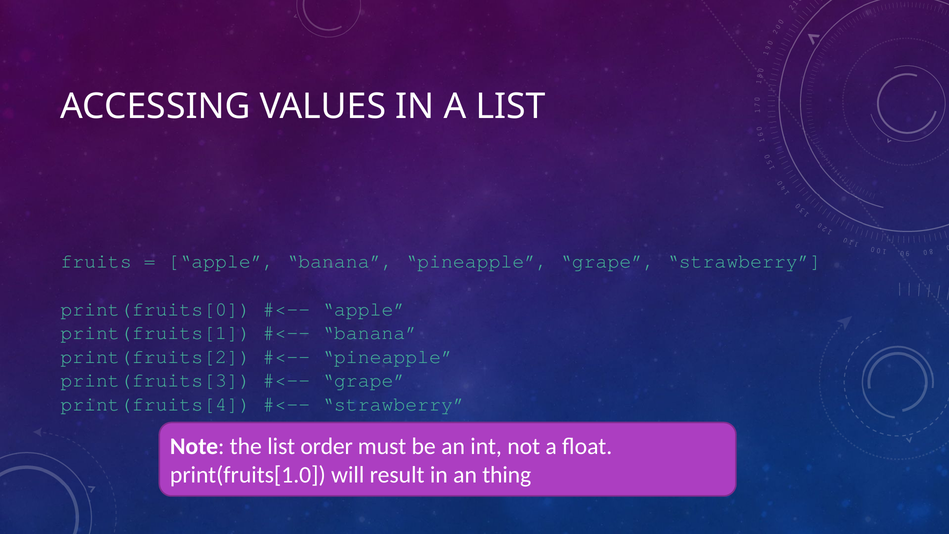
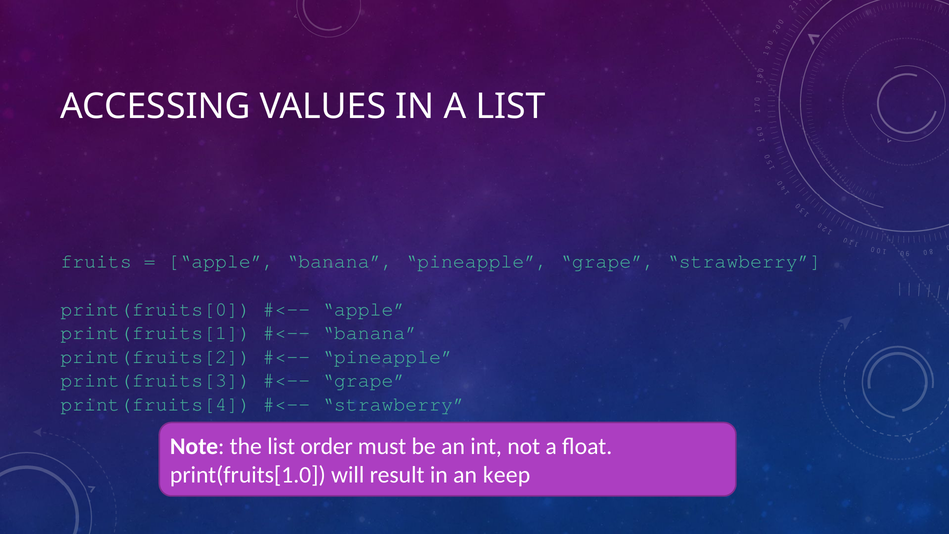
thing: thing -> keep (507, 475)
